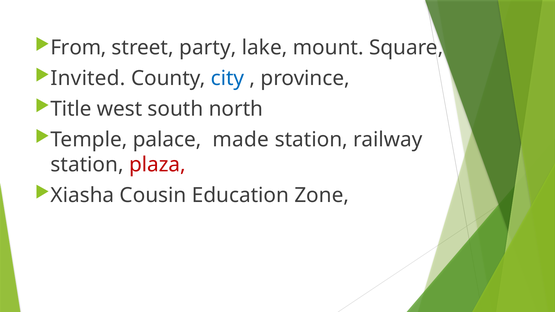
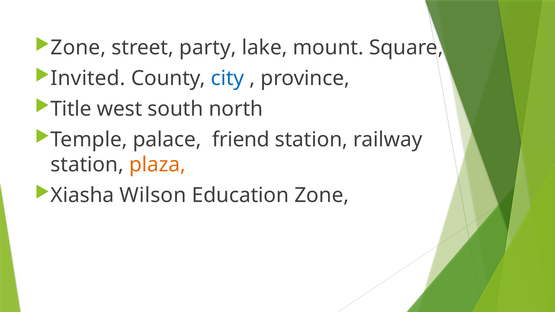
From: From -> Zone (78, 48)
made: made -> friend (241, 140)
plaza colour: red -> orange (157, 165)
Cousin: Cousin -> Wilson (153, 196)
